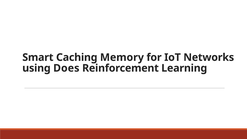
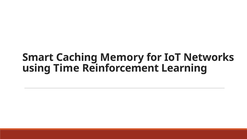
Does: Does -> Time (66, 68)
